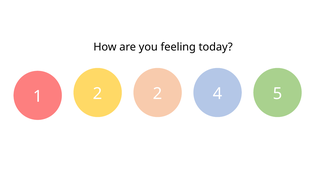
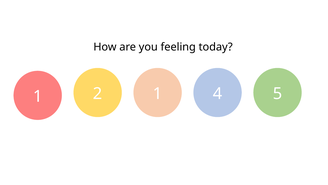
2 2: 2 -> 1 (158, 93)
